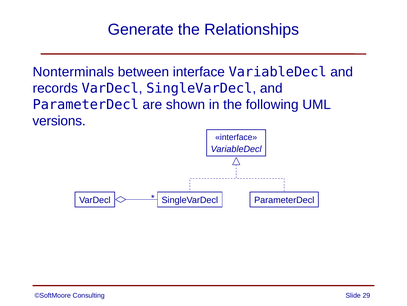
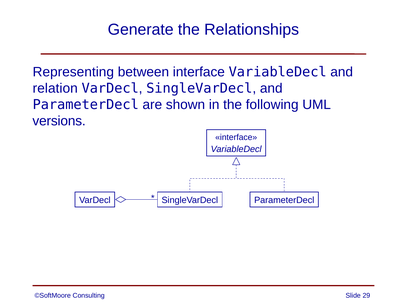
Nonterminals: Nonterminals -> Representing (73, 72)
records: records -> relation (55, 88)
